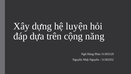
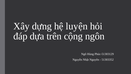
năng: năng -> ngôn (95, 36)
